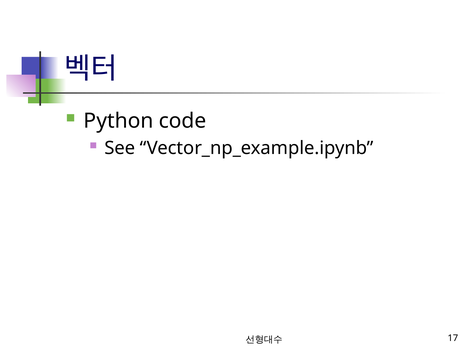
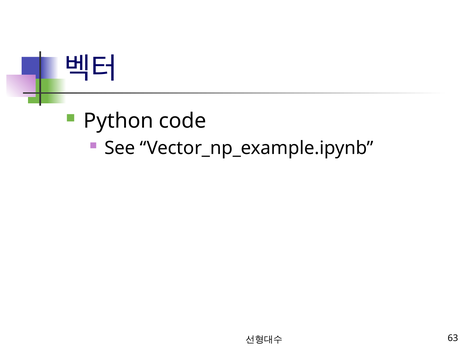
17: 17 -> 63 (453, 338)
